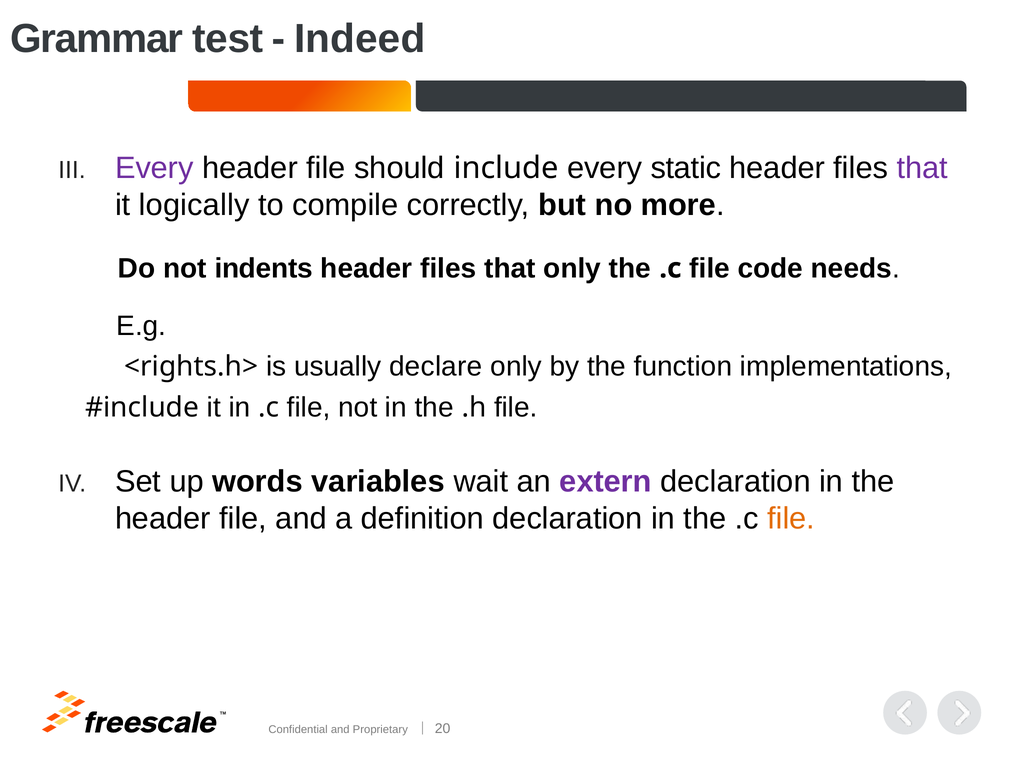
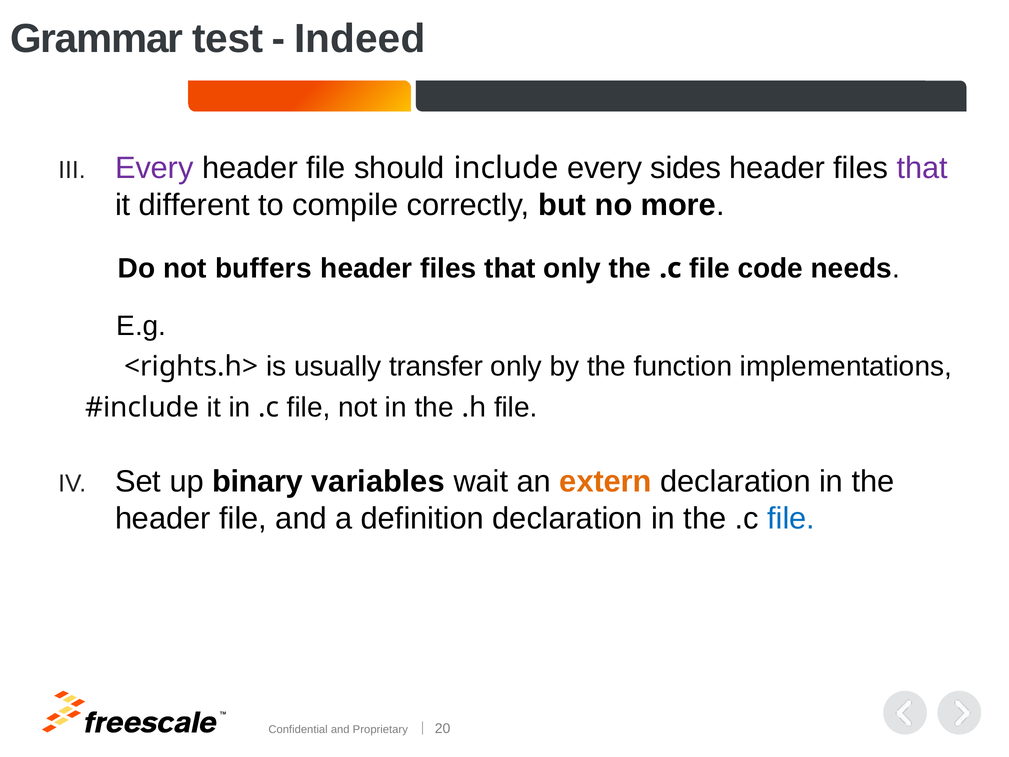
static: static -> sides (686, 168)
logically: logically -> different (194, 205)
indents: indents -> buffers (263, 268)
declare: declare -> transfer (436, 367)
words: words -> binary (258, 481)
extern colour: purple -> orange (606, 481)
file colour: orange -> blue (791, 518)
